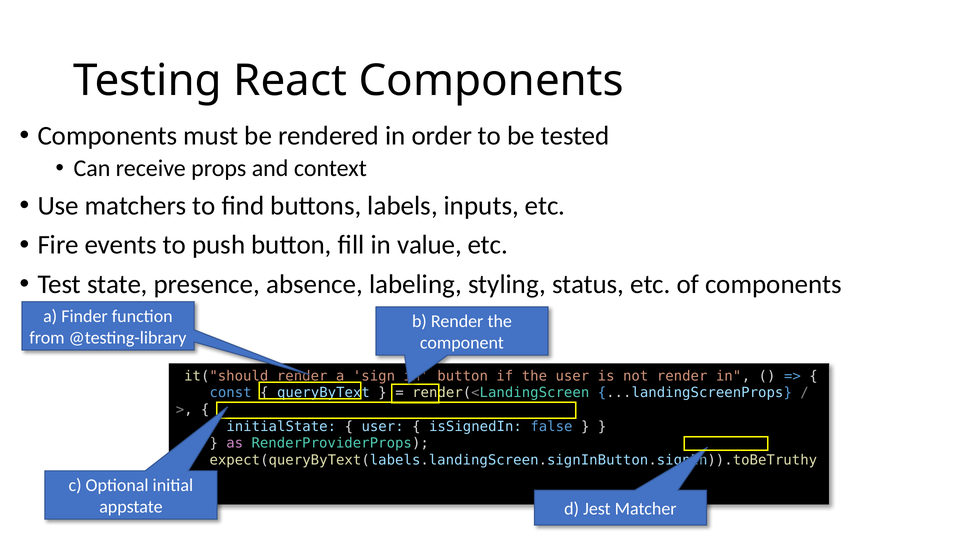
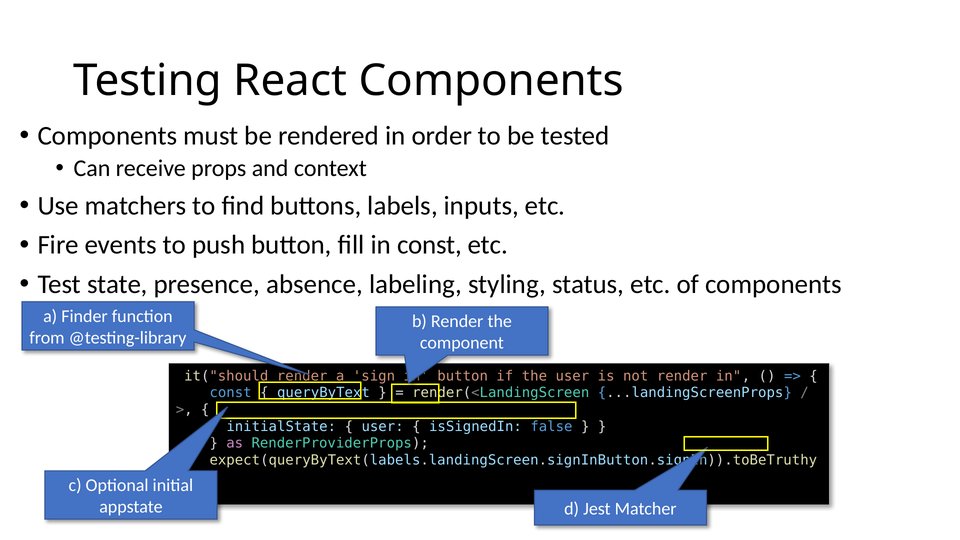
in value: value -> const (429, 245)
